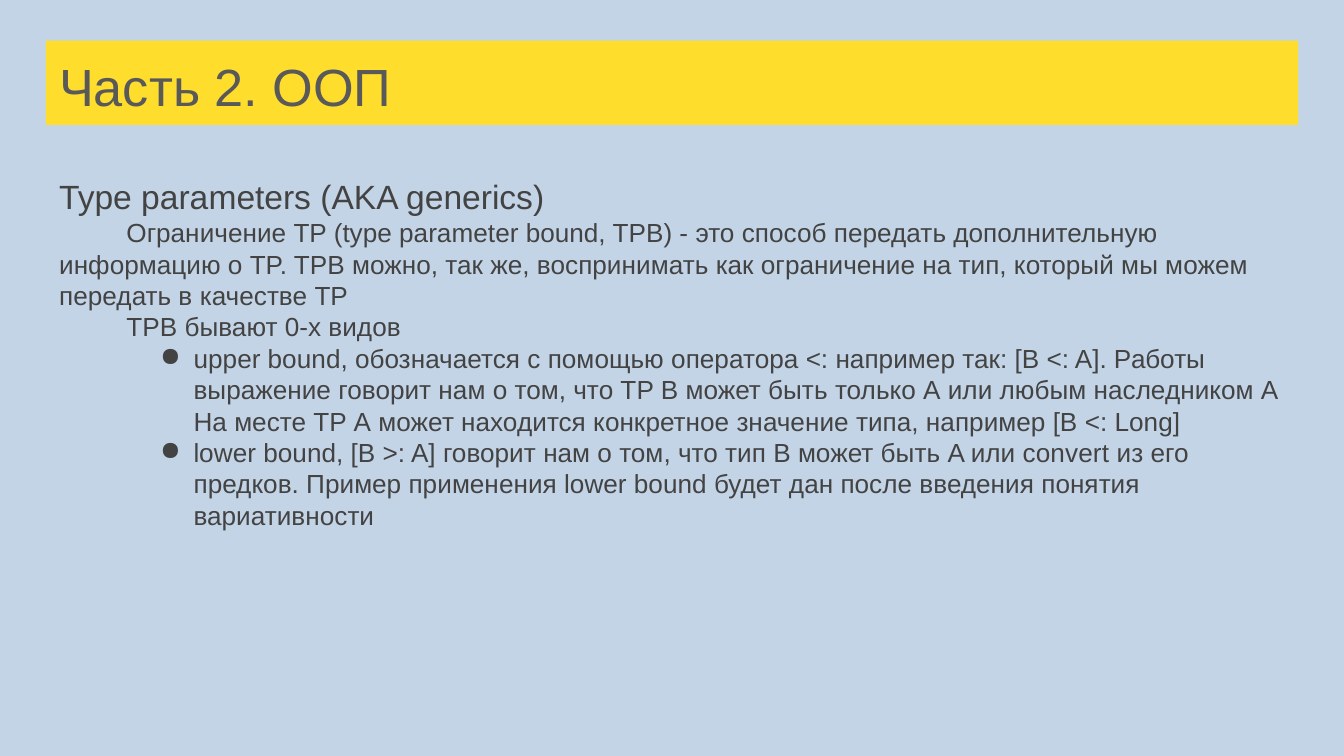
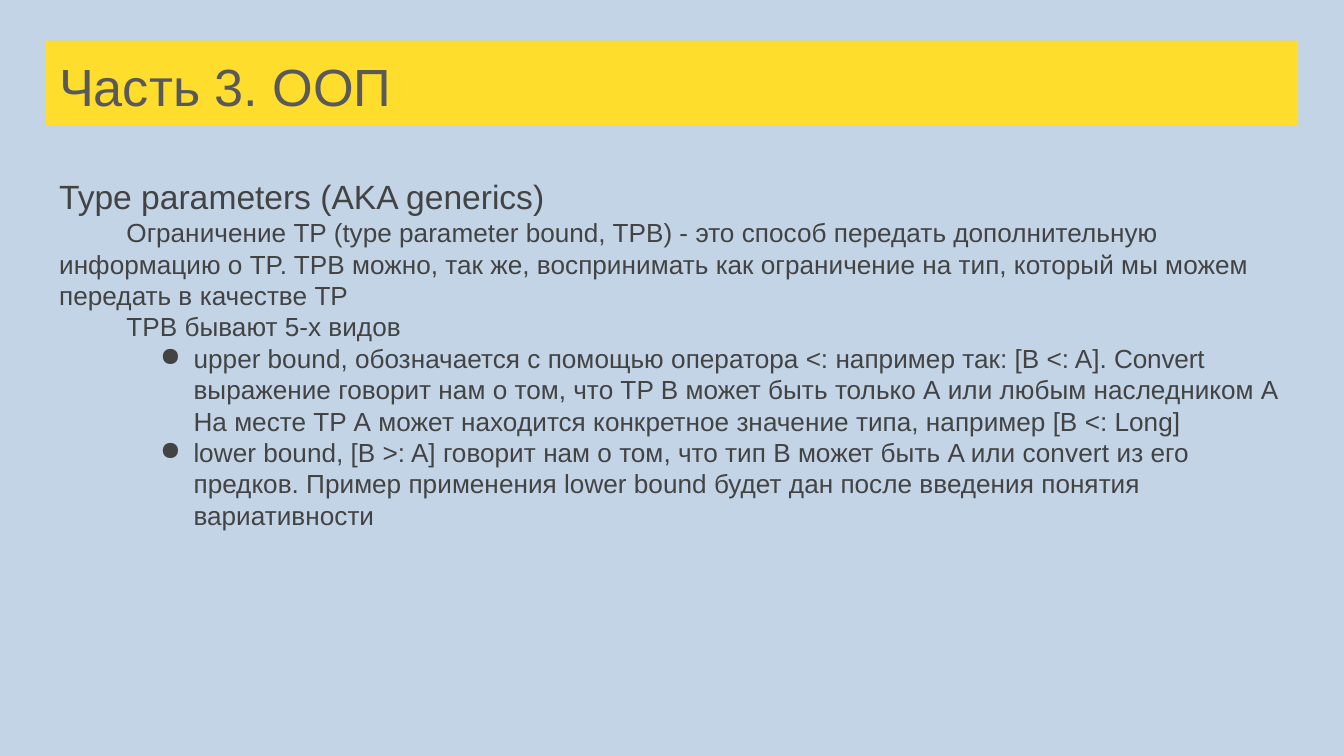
2: 2 -> 3 (236, 89)
0-х: 0-х -> 5-х (303, 328)
A Работы: Работы -> Convert (1159, 360)
